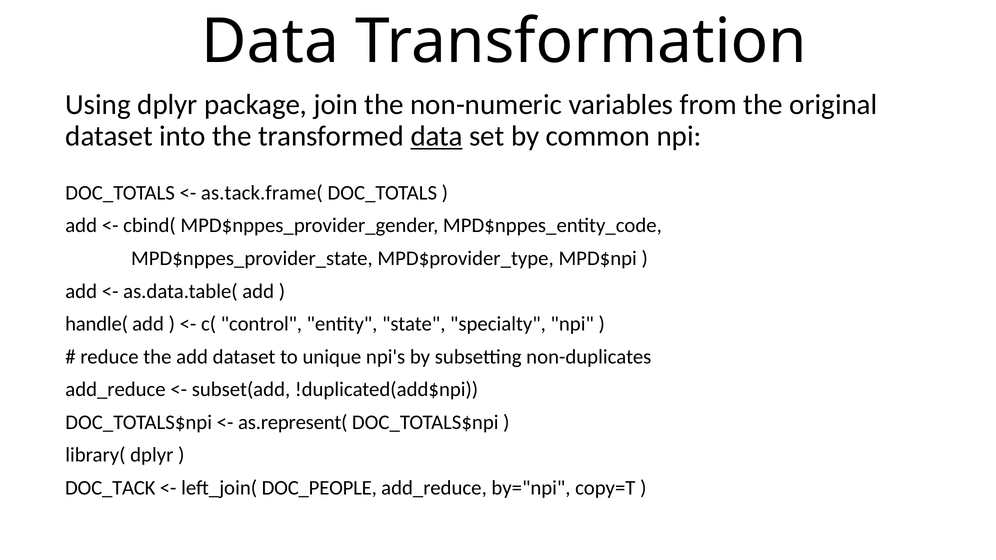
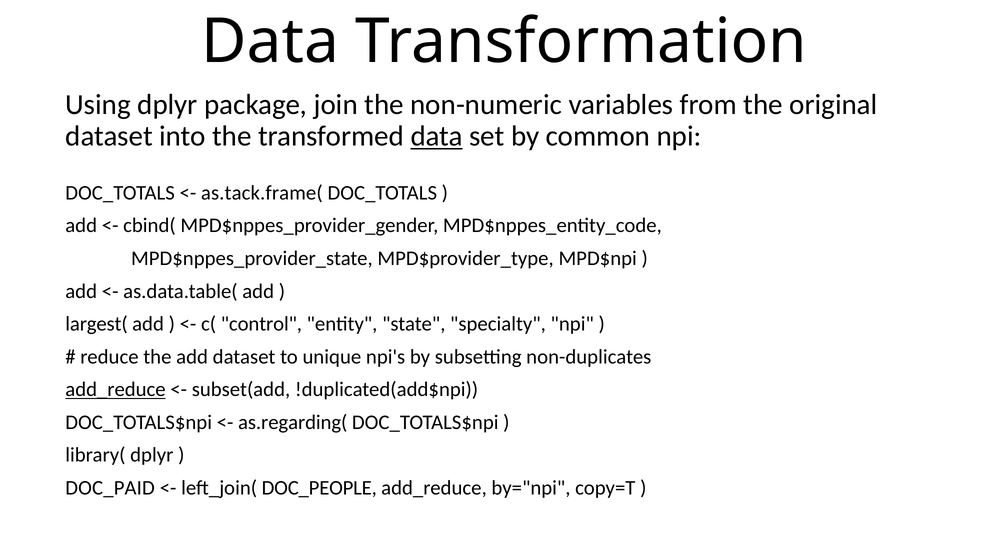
handle(: handle( -> largest( (97, 324)
add_reduce underline: none -> present (116, 390)
as.represent(: as.represent( -> as.regarding( (293, 422)
DOC_TACK: DOC_TACK -> DOC_PAID (110, 488)
